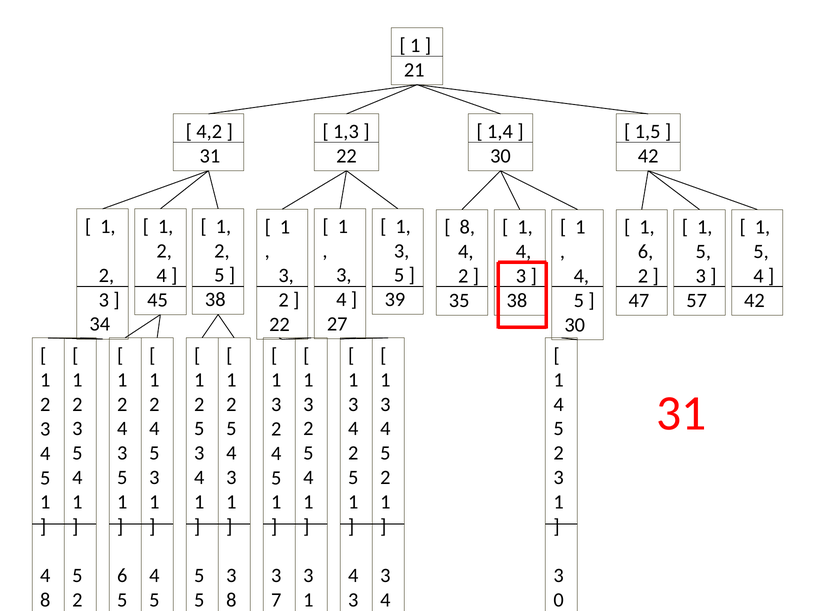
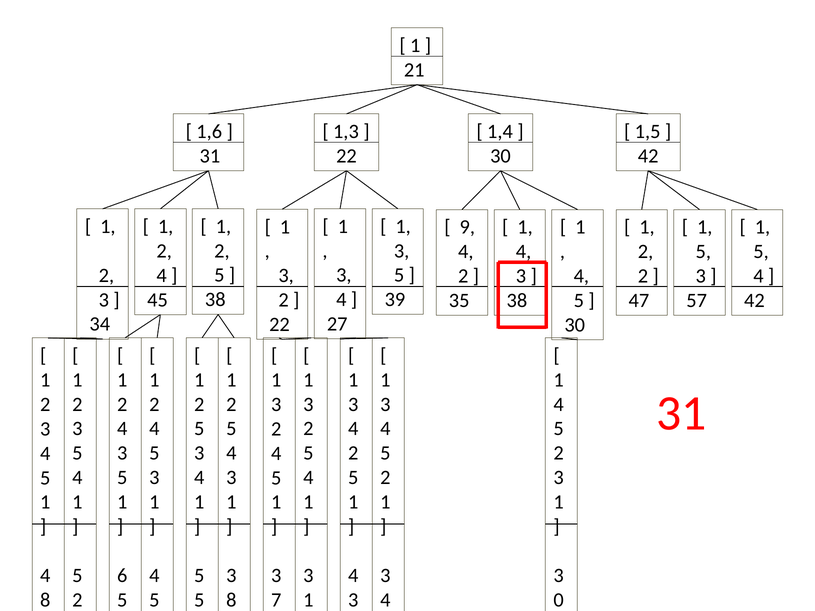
4,2: 4,2 -> 1,6 (209, 132)
8: 8 -> 9 (467, 227)
6: 6 -> 2 (646, 252)
